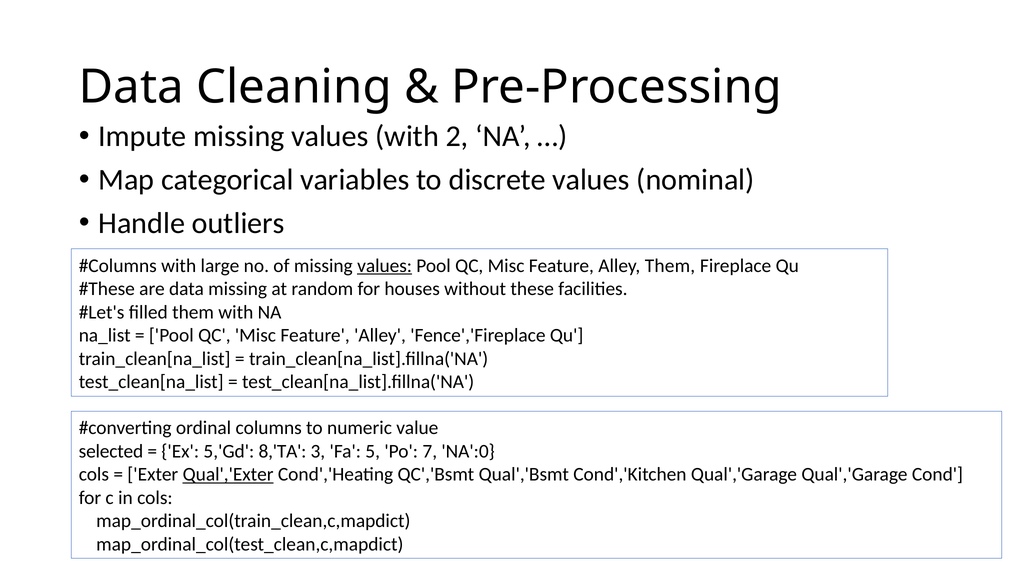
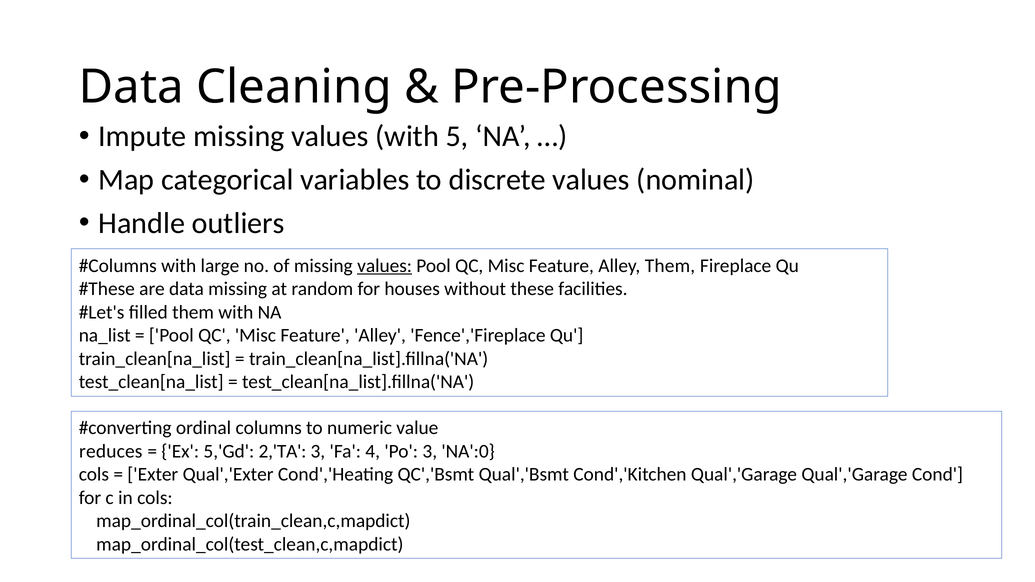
2: 2 -> 5 (457, 136)
selected: selected -> reduces (111, 451)
8,'TA: 8,'TA -> 2,'TA (282, 451)
5: 5 -> 4 (373, 451)
Po 7: 7 -> 3 (430, 451)
Qual','Exter underline: present -> none (228, 475)
